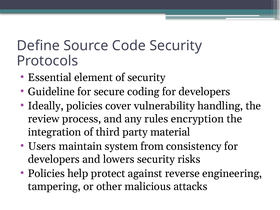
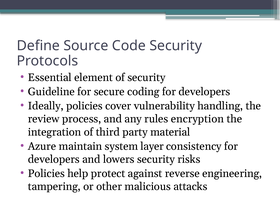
Users: Users -> Azure (42, 146)
from: from -> layer (152, 146)
